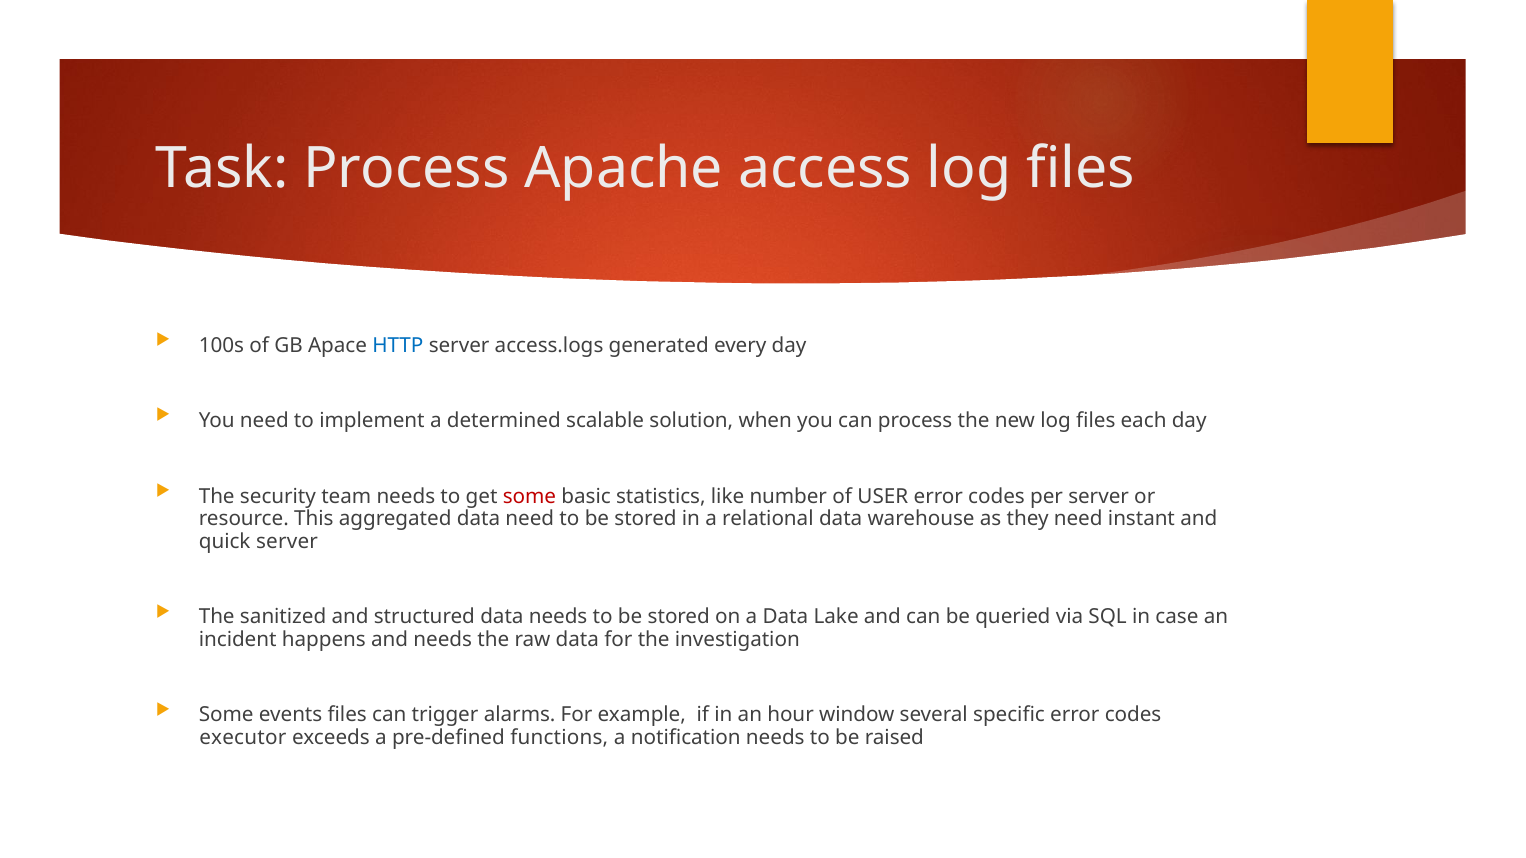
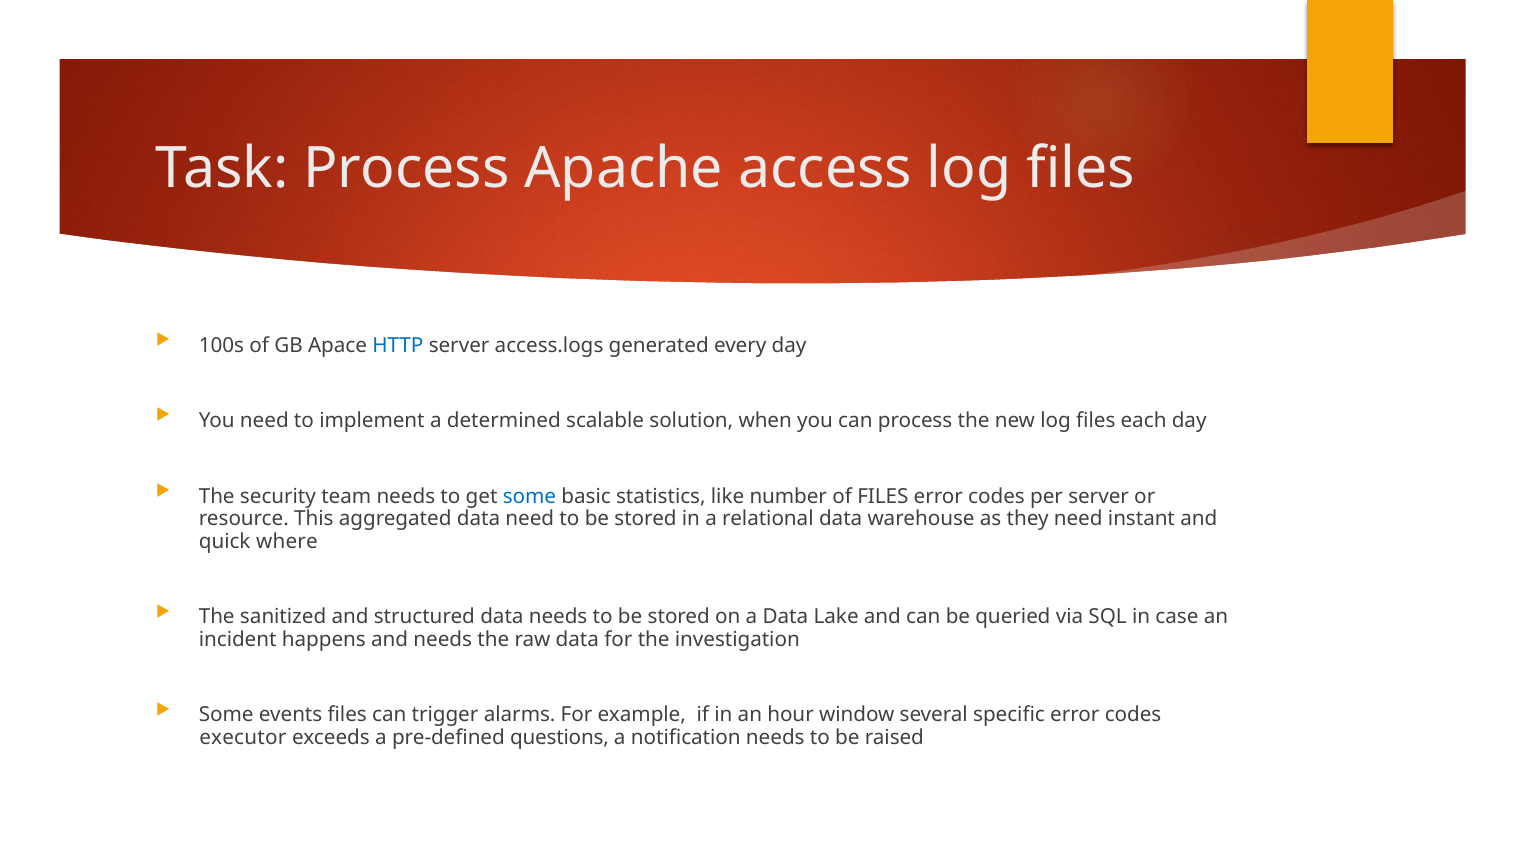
some colour: red -> blue (529, 497)
of USER: USER -> FILES (883, 497)
quick server: server -> where (287, 542)
functions: functions -> questions (559, 738)
